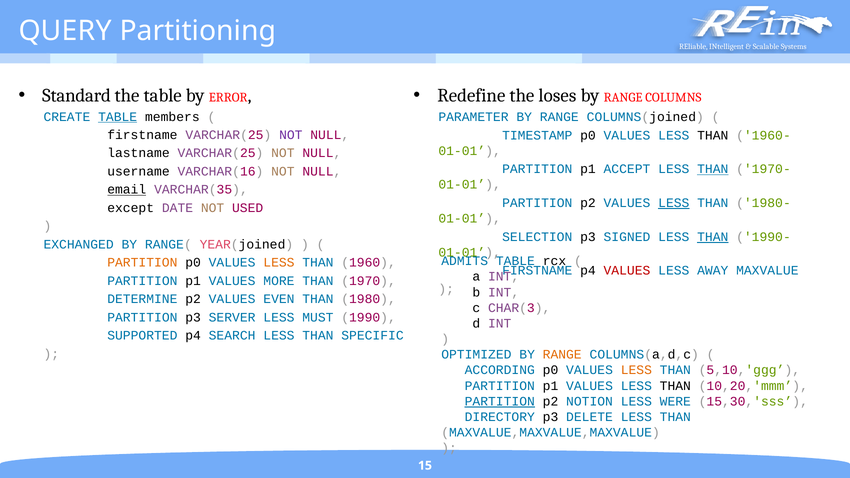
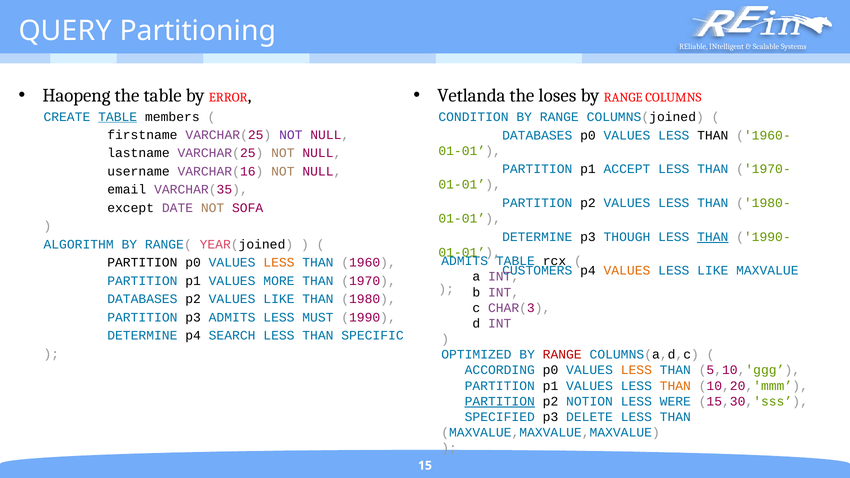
Standard: Standard -> Haopeng (76, 95)
Redefine: Redefine -> Vetlanda (471, 96)
PARAMETER: PARAMETER -> CONDITION (473, 117)
TIMESTAMP: TIMESTAMP -> DATABASES (537, 135)
THAN underline: present -> none (713, 169)
email underline: present -> none (127, 190)
LESS underline: present -> none (674, 203)
USED: USED -> SOFA (248, 208)
SELECTION: SELECTION -> DETERMINE (537, 237)
SIGNED: SIGNED -> THOUGH (627, 237)
EXCHANGED: EXCHANGED -> ALGORITHM (79, 244)
PARTITION colour: orange -> black (142, 263)
FIRSTNAME: FIRSTNAME -> CUSTOMERS (537, 271)
VALUES colour: red -> orange (627, 271)
LESS AWAY: AWAY -> LIKE (713, 271)
DETERMINE: DETERMINE -> DATABASES (142, 299)
VALUES EVEN: EVEN -> LIKE (279, 299)
p3 SERVER: SERVER -> ADMITS (232, 317)
SUPPORTED: SUPPORTED -> DETERMINE (142, 336)
RANGE colour: orange -> red (562, 355)
THAN colour: black -> orange (675, 386)
DIRECTORY: DIRECTORY -> SPECIFIED (500, 417)
